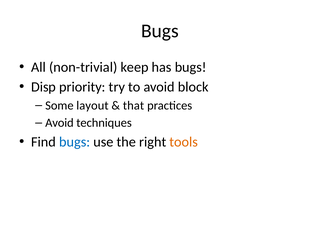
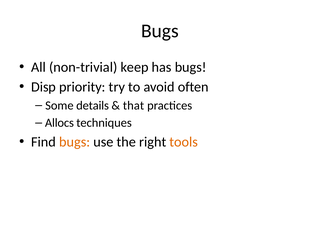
block: block -> often (193, 87)
layout: layout -> details (93, 105)
Avoid: Avoid -> Allocs (59, 123)
bugs colour: blue -> orange (75, 142)
